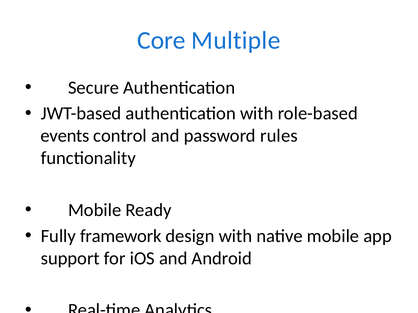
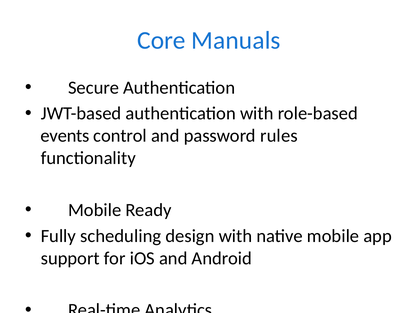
Multiple: Multiple -> Manuals (236, 40)
framework: framework -> scheduling (121, 236)
